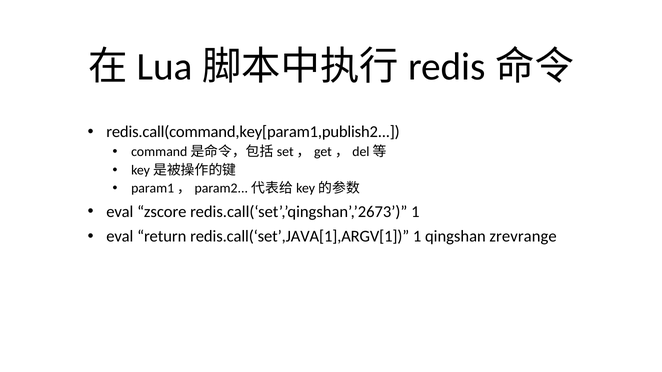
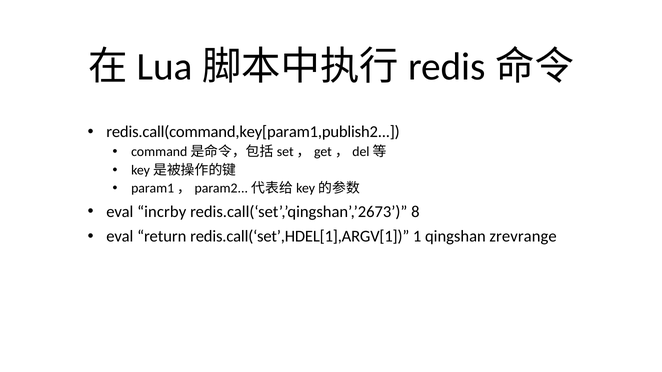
zscore: zscore -> incrby (162, 212)
redis.call(‘set’,’qingshan’,’2673 1: 1 -> 8 (415, 212)
redis.call(‘set’,JAVA[1],ARGV[1: redis.call(‘set’,JAVA[1],ARGV[1 -> redis.call(‘set’,HDEL[1],ARGV[1 (300, 237)
